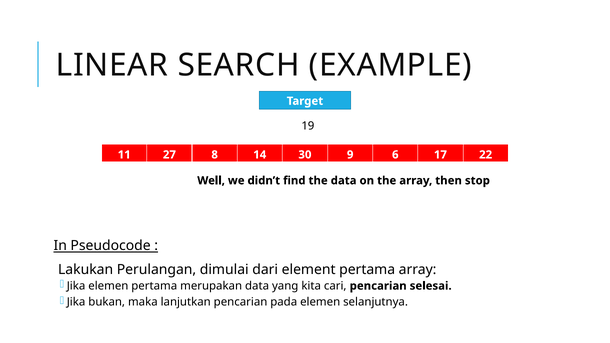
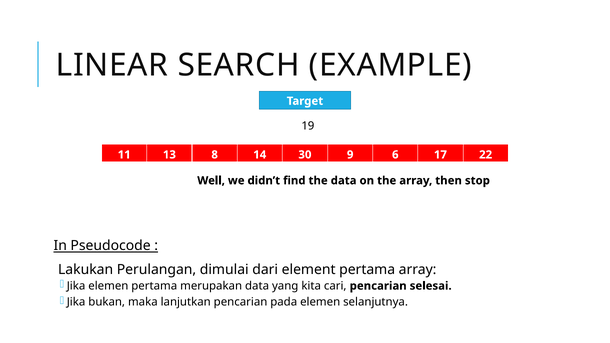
27: 27 -> 13 (169, 155)
